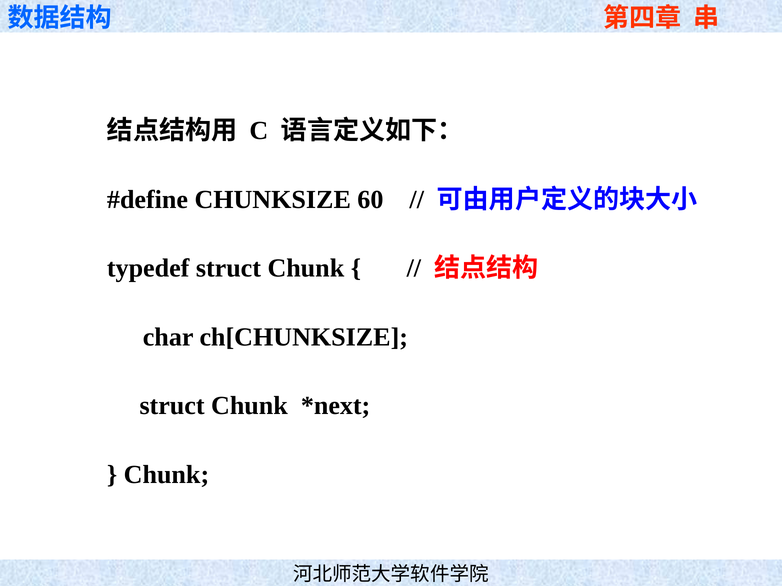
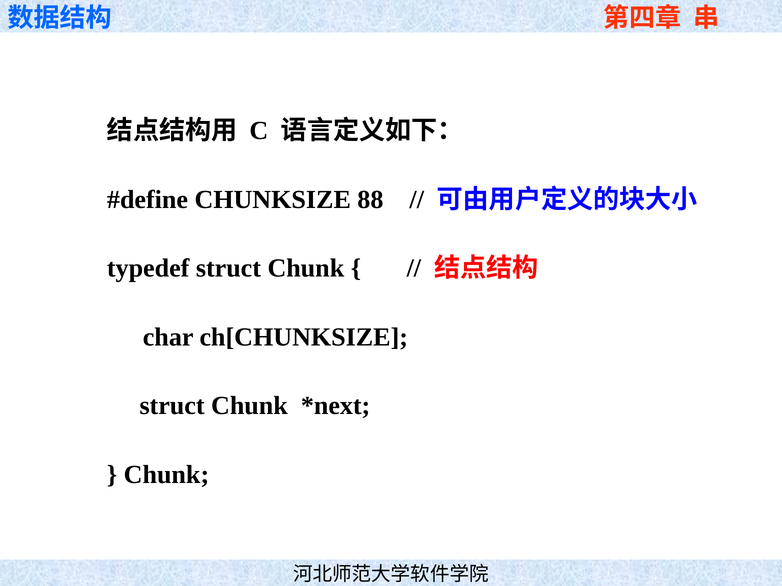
60: 60 -> 88 (370, 200)
